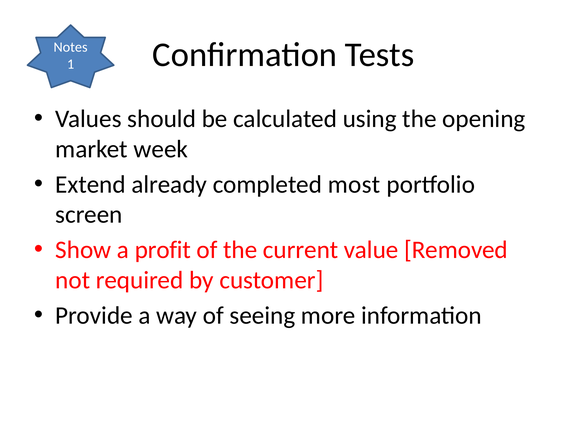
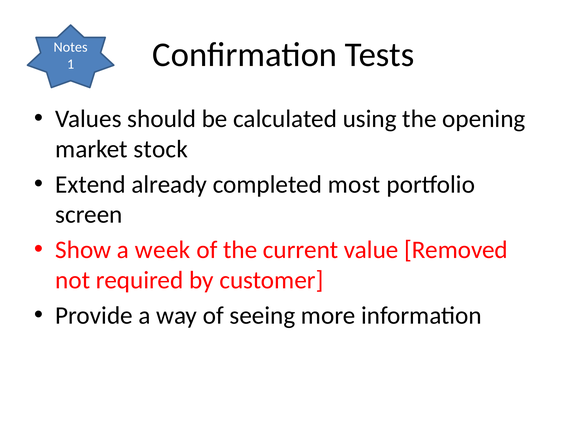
week: week -> stock (161, 149)
profit: profit -> week (163, 250)
